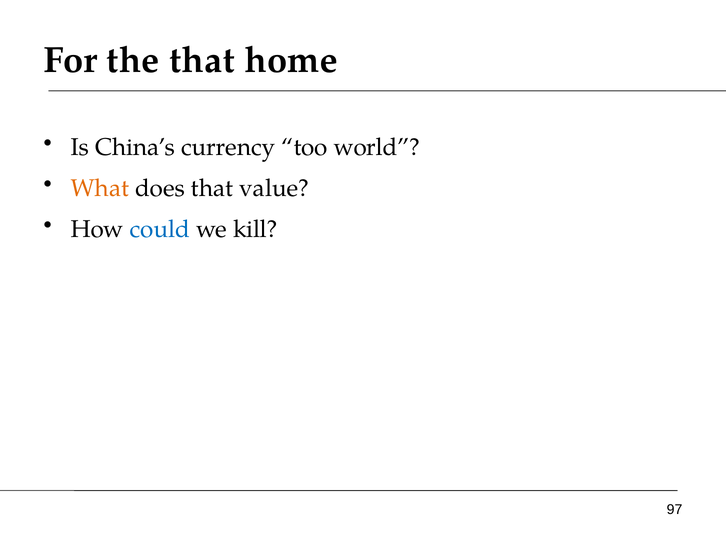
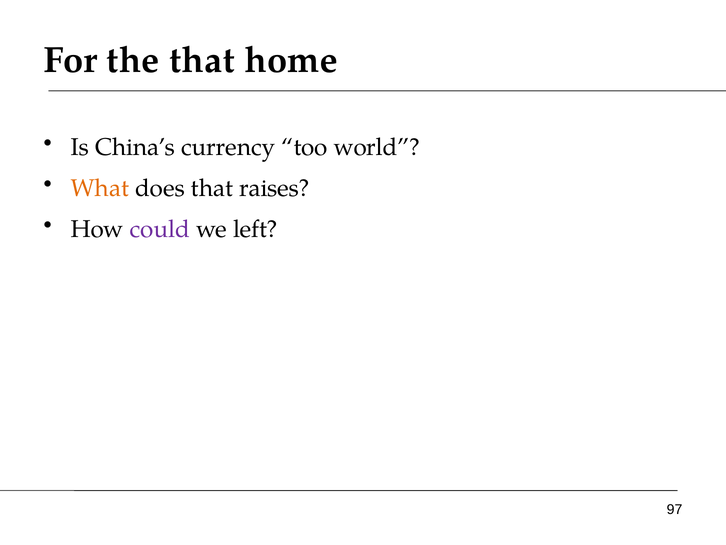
value: value -> raises (274, 188)
could colour: blue -> purple (160, 229)
kill: kill -> left (255, 229)
